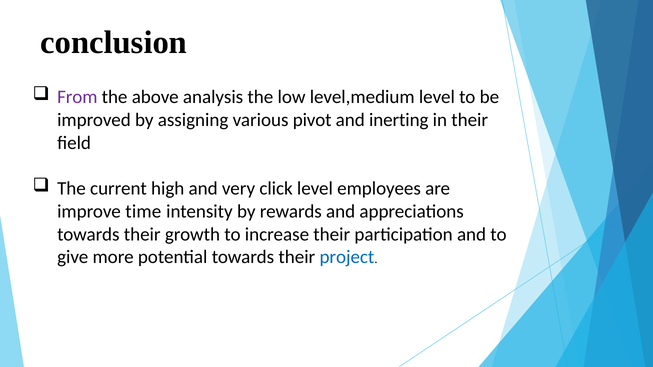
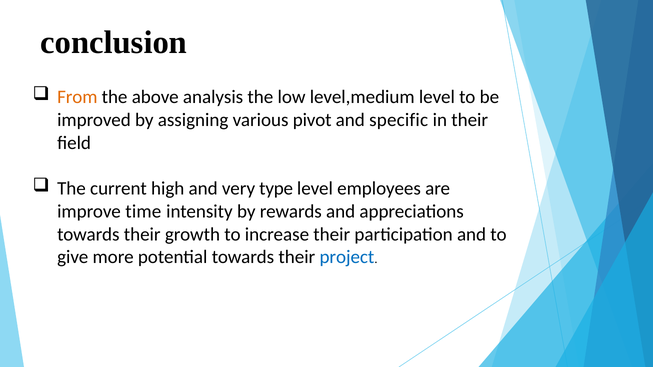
From colour: purple -> orange (77, 97)
inerting: inerting -> specific (399, 120)
click: click -> type (276, 189)
